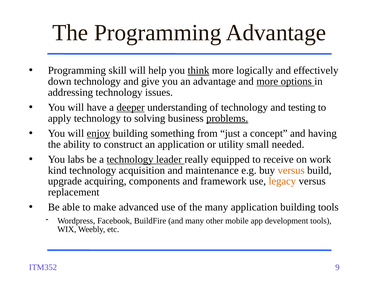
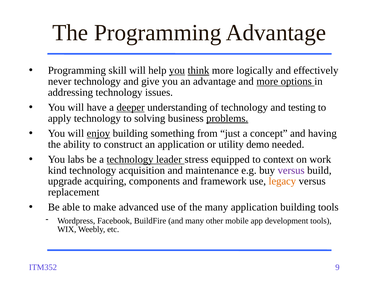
you underline: none -> present (177, 70)
down: down -> never (60, 81)
small: small -> demo (258, 144)
really: really -> stress (196, 159)
receive: receive -> context (278, 159)
versus colour: orange -> purple (291, 170)
